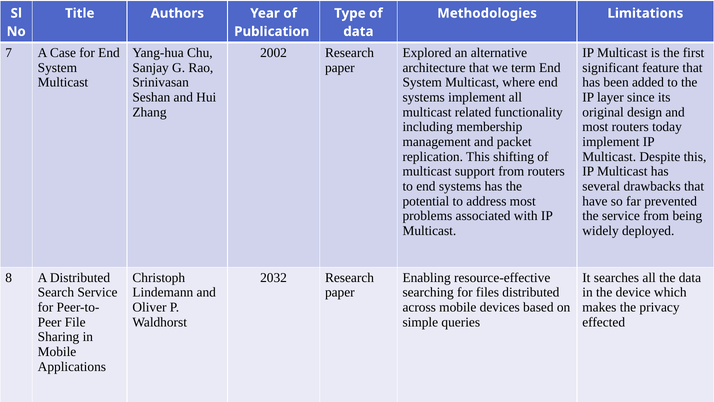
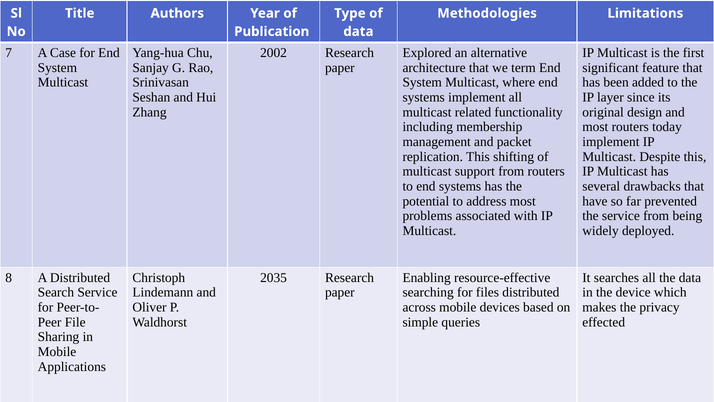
2032: 2032 -> 2035 (274, 277)
